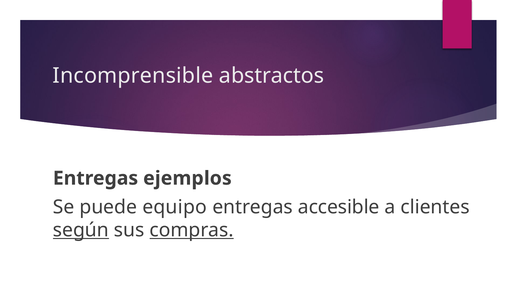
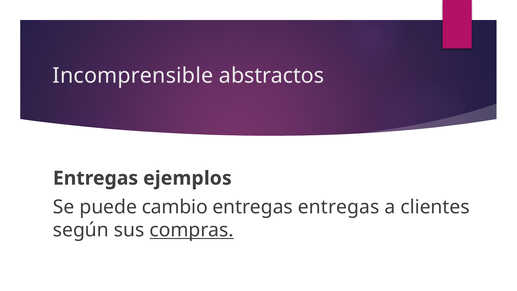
equipo: equipo -> cambio (175, 207)
entregas accesible: accesible -> entregas (339, 207)
según underline: present -> none (81, 230)
